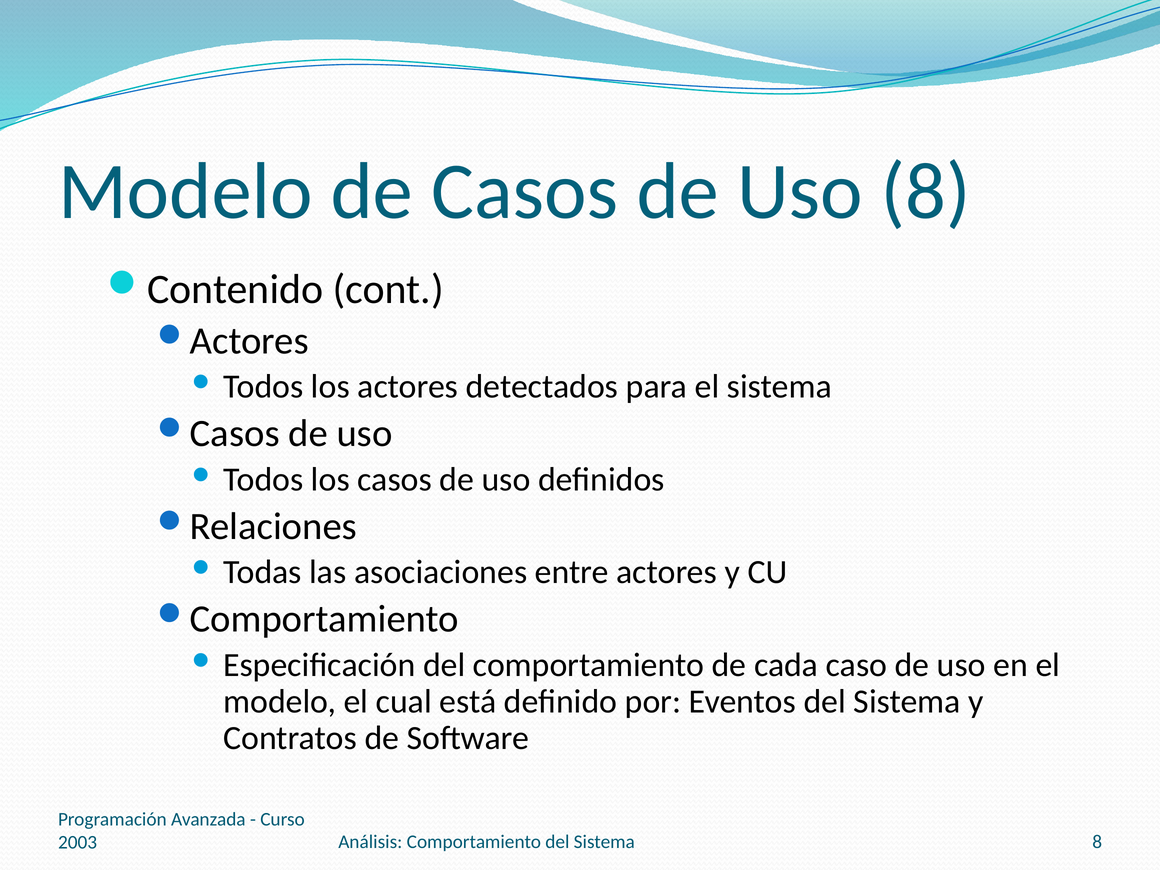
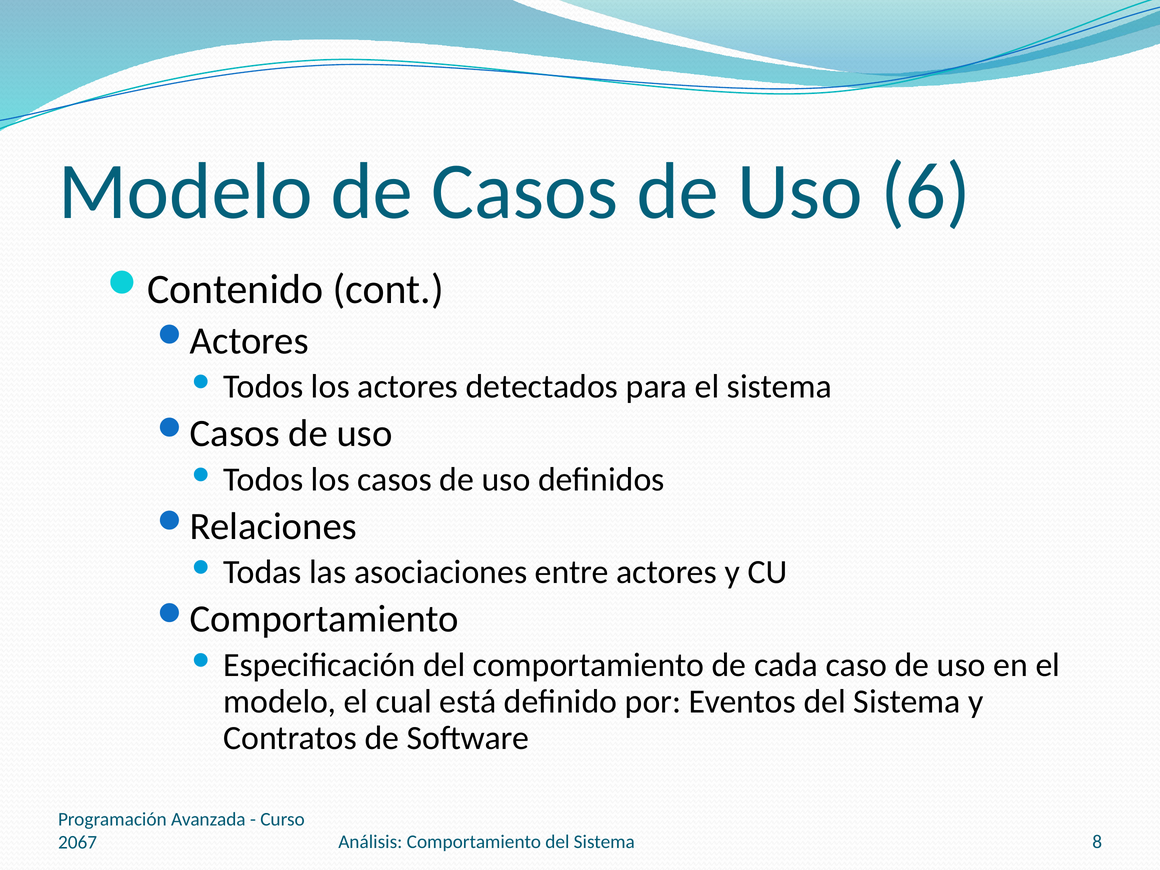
Uso 8: 8 -> 6 (926, 192)
2003: 2003 -> 2067 (78, 842)
